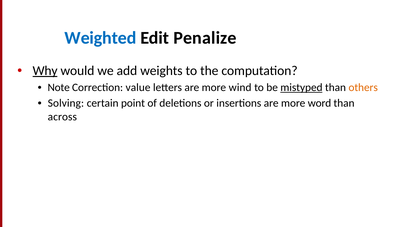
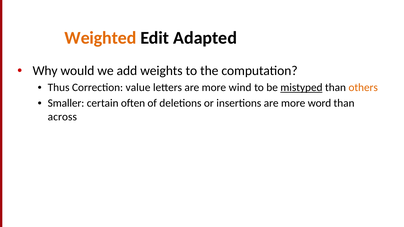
Weighted colour: blue -> orange (100, 38)
Penalize: Penalize -> Adapted (205, 38)
Why underline: present -> none (45, 71)
Note: Note -> Thus (59, 88)
Solving: Solving -> Smaller (66, 103)
point: point -> often (133, 103)
